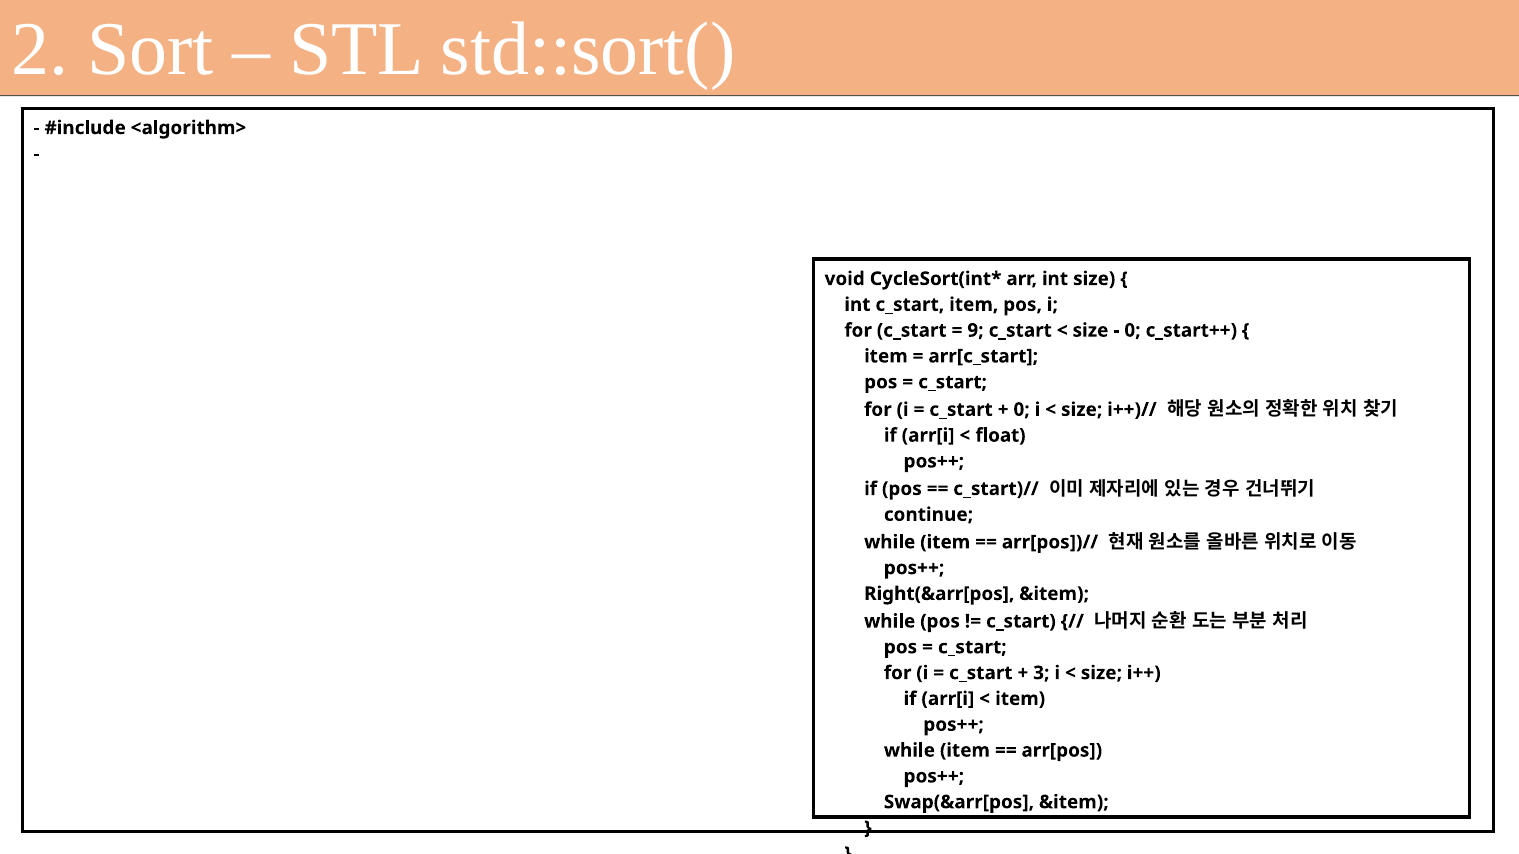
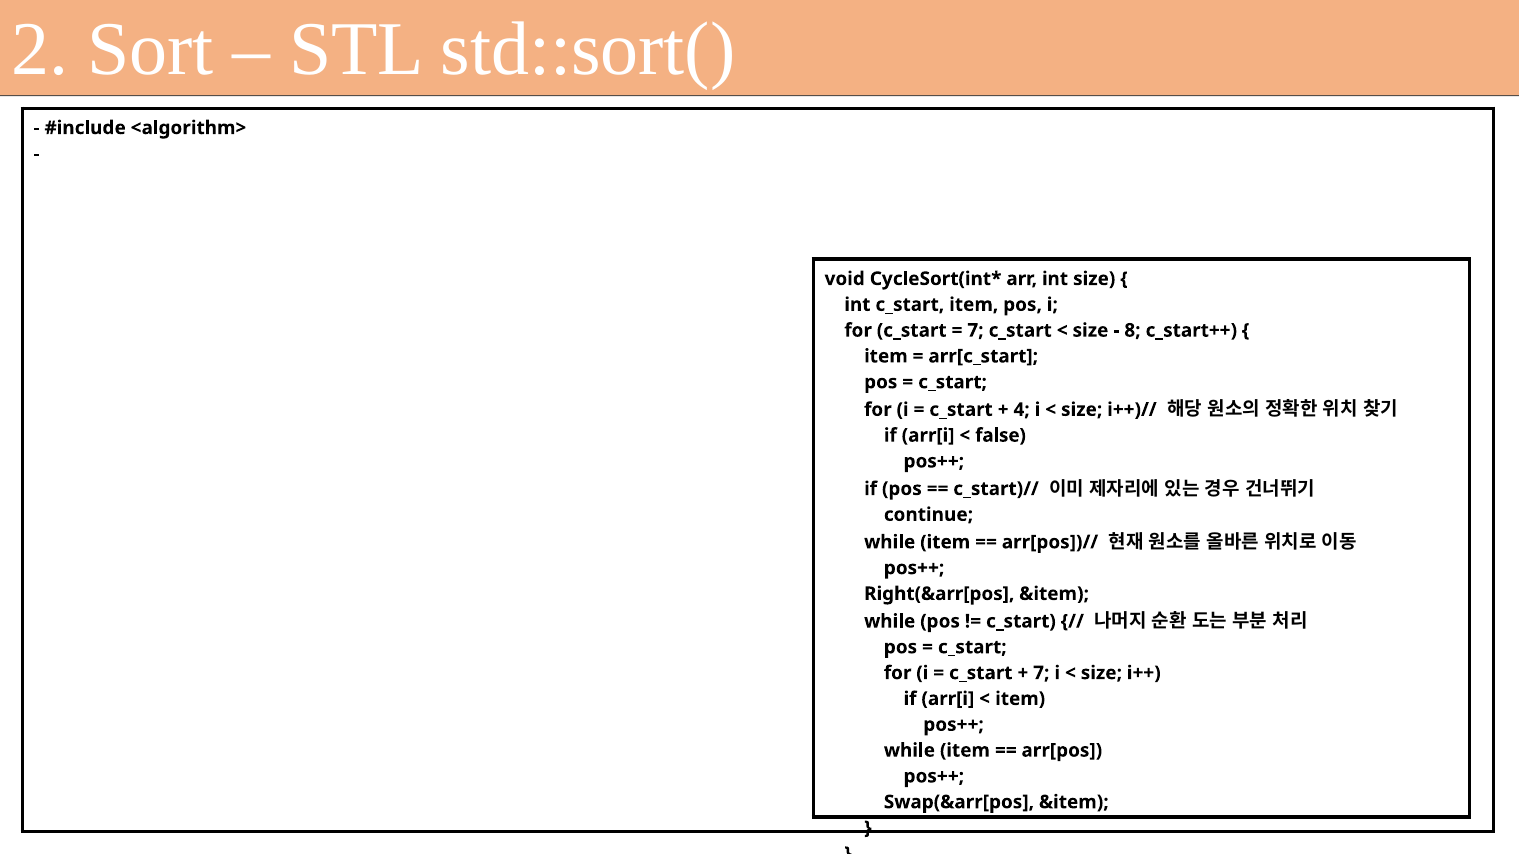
9: 9 -> 7 (975, 331)
0: 0 -> 8 (1132, 331)
0: 0 -> 4 (1022, 410)
float: float -> false (1001, 436)
3: 3 -> 7 (1041, 673)
